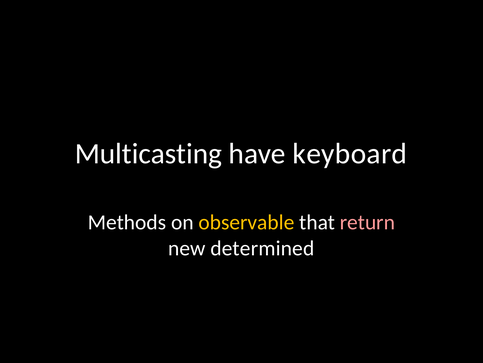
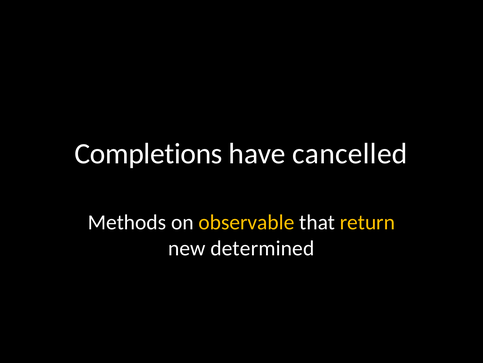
Multicasting: Multicasting -> Completions (148, 153)
keyboard: keyboard -> cancelled (350, 153)
return colour: pink -> yellow (367, 222)
